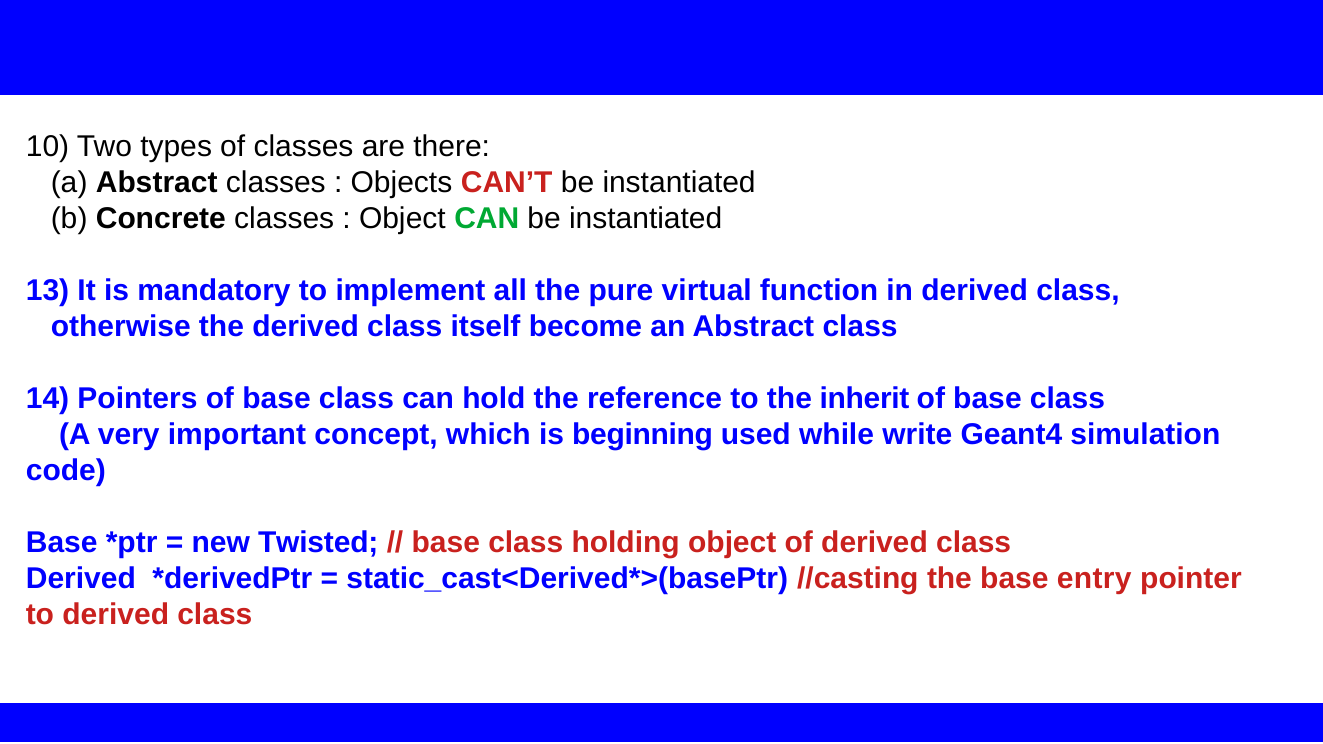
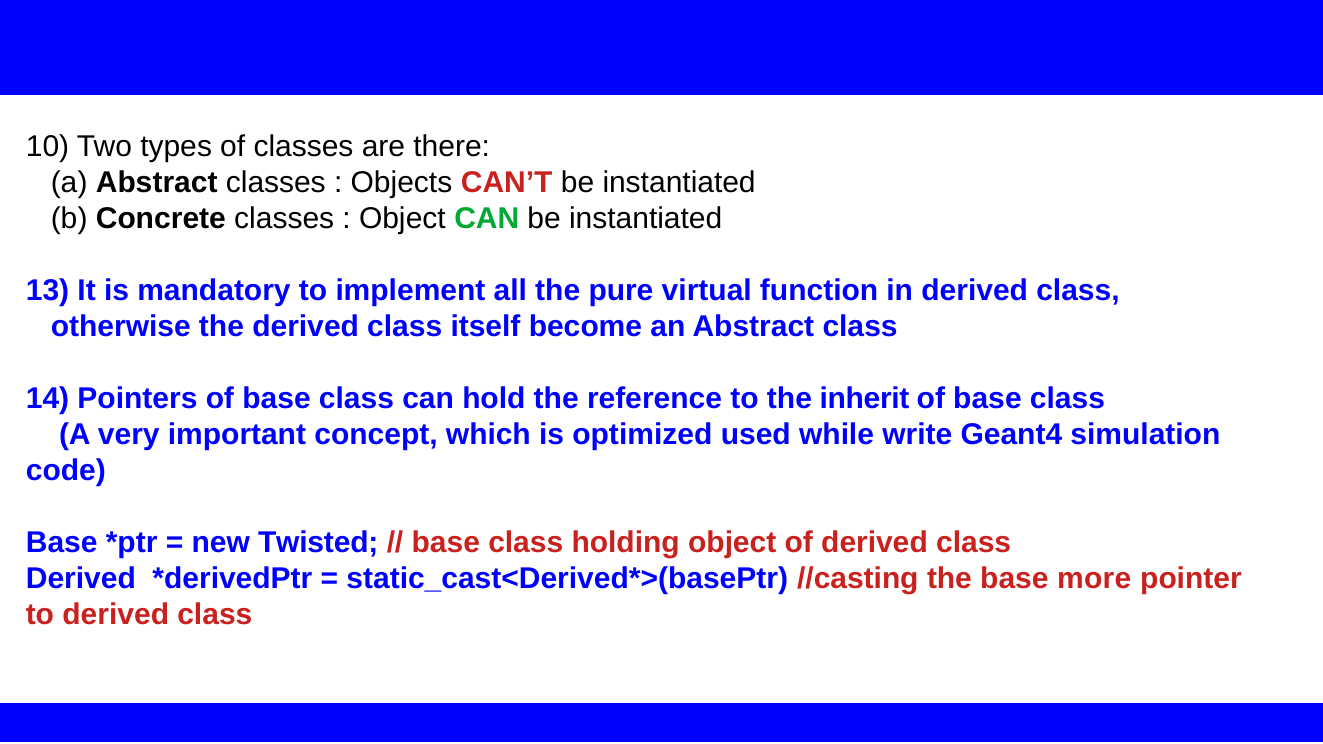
beginning: beginning -> optimized (642, 435)
entry: entry -> more (1094, 579)
